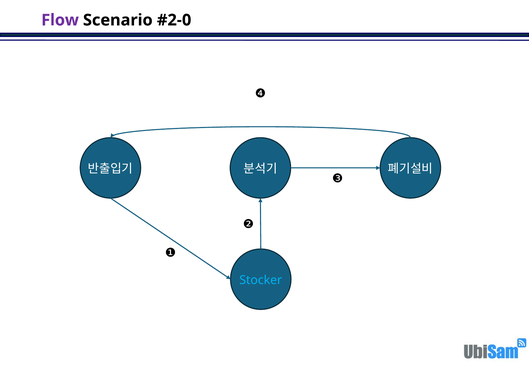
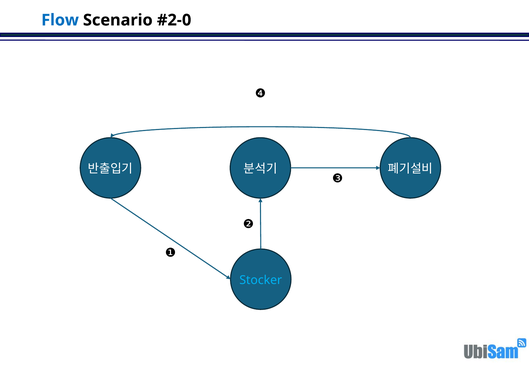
Flow colour: purple -> blue (60, 20)
